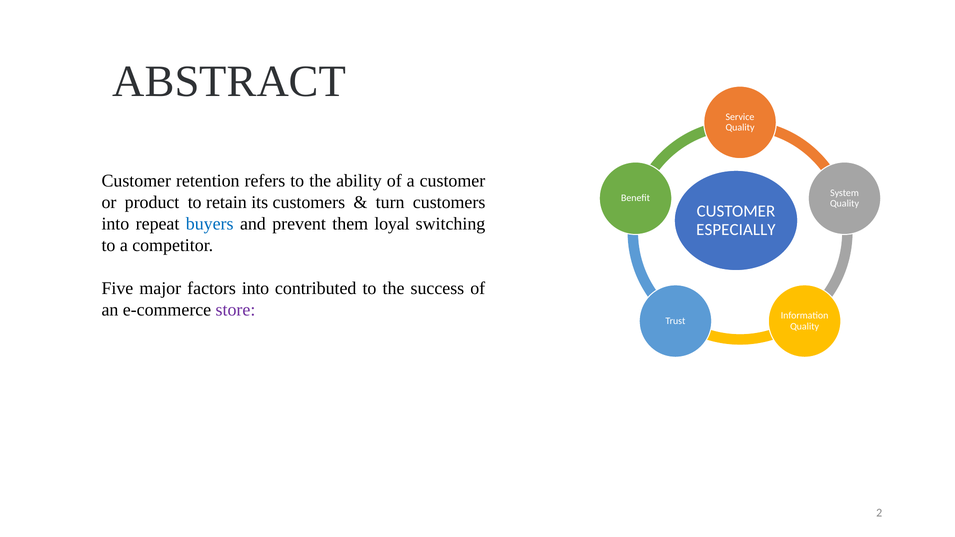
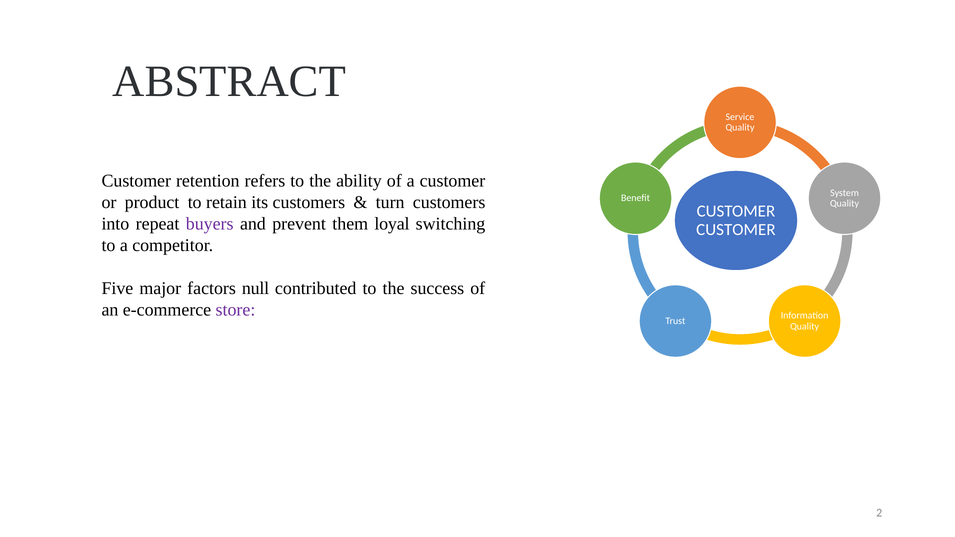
buyers colour: blue -> purple (210, 224)
ESPECIALLY: ESPECIALLY -> CUSTOMER (736, 230)
factors into: into -> null (256, 289)
